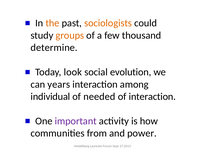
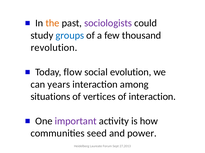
sociologists colour: orange -> purple (108, 23)
groups colour: orange -> blue (70, 36)
determine: determine -> revolution (54, 48)
look: look -> flow (73, 72)
individual: individual -> situations (50, 97)
needed: needed -> vertices (99, 97)
from: from -> seed (97, 134)
